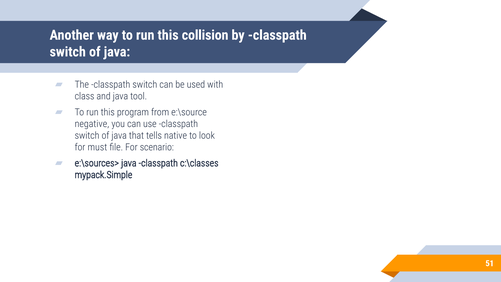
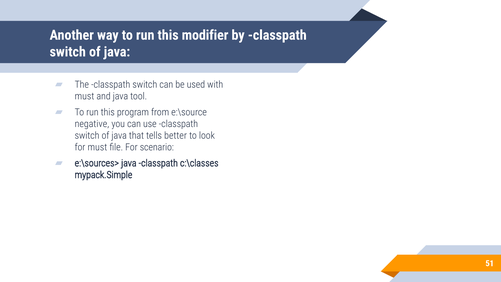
collision: collision -> modifier (205, 35)
class: class -> must (84, 96)
native: native -> better (176, 135)
